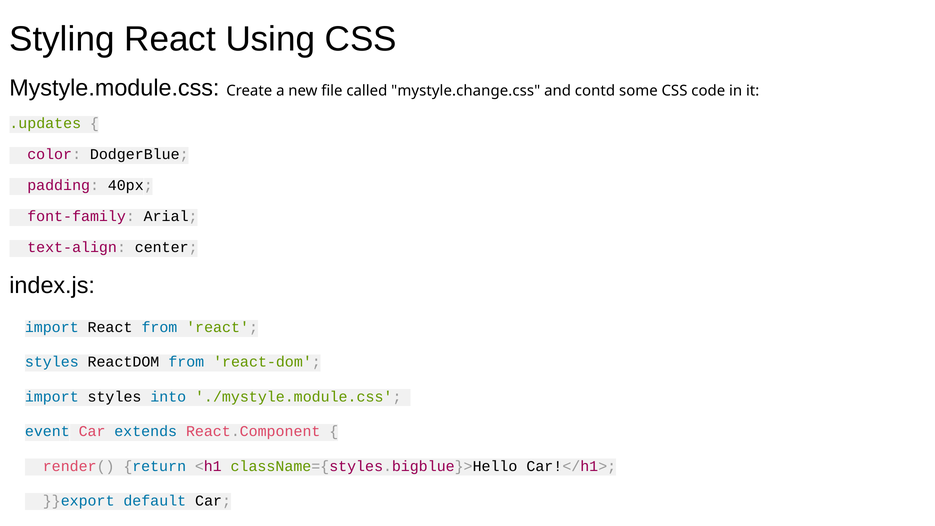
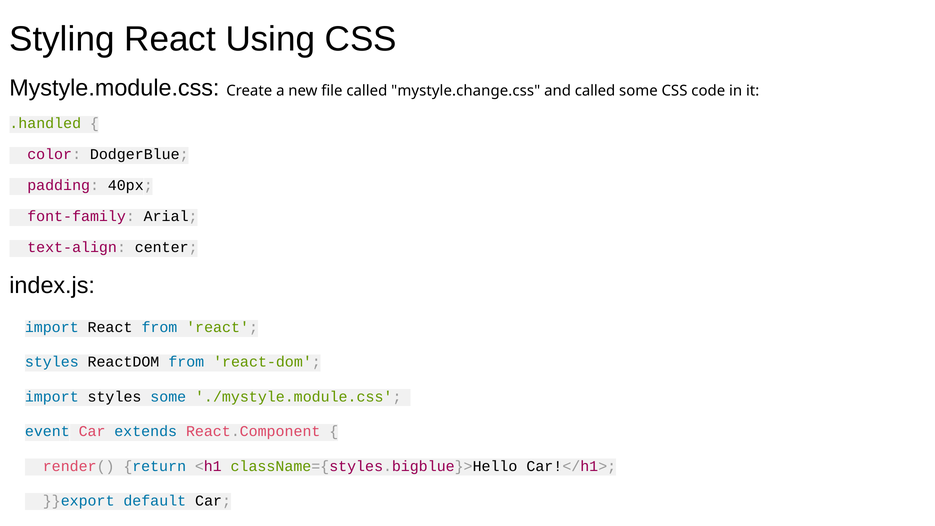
and contd: contd -> called (595, 91)
.updates: .updates -> .handled (45, 123)
styles into: into -> some (168, 397)
